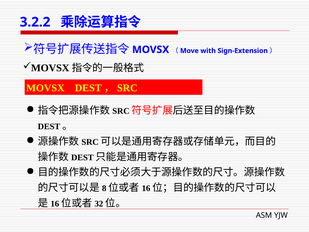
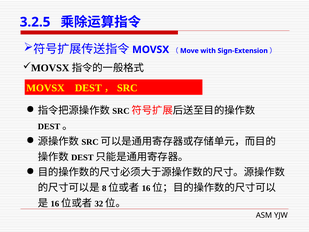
3.2.2: 3.2.2 -> 3.2.5 (35, 22)
